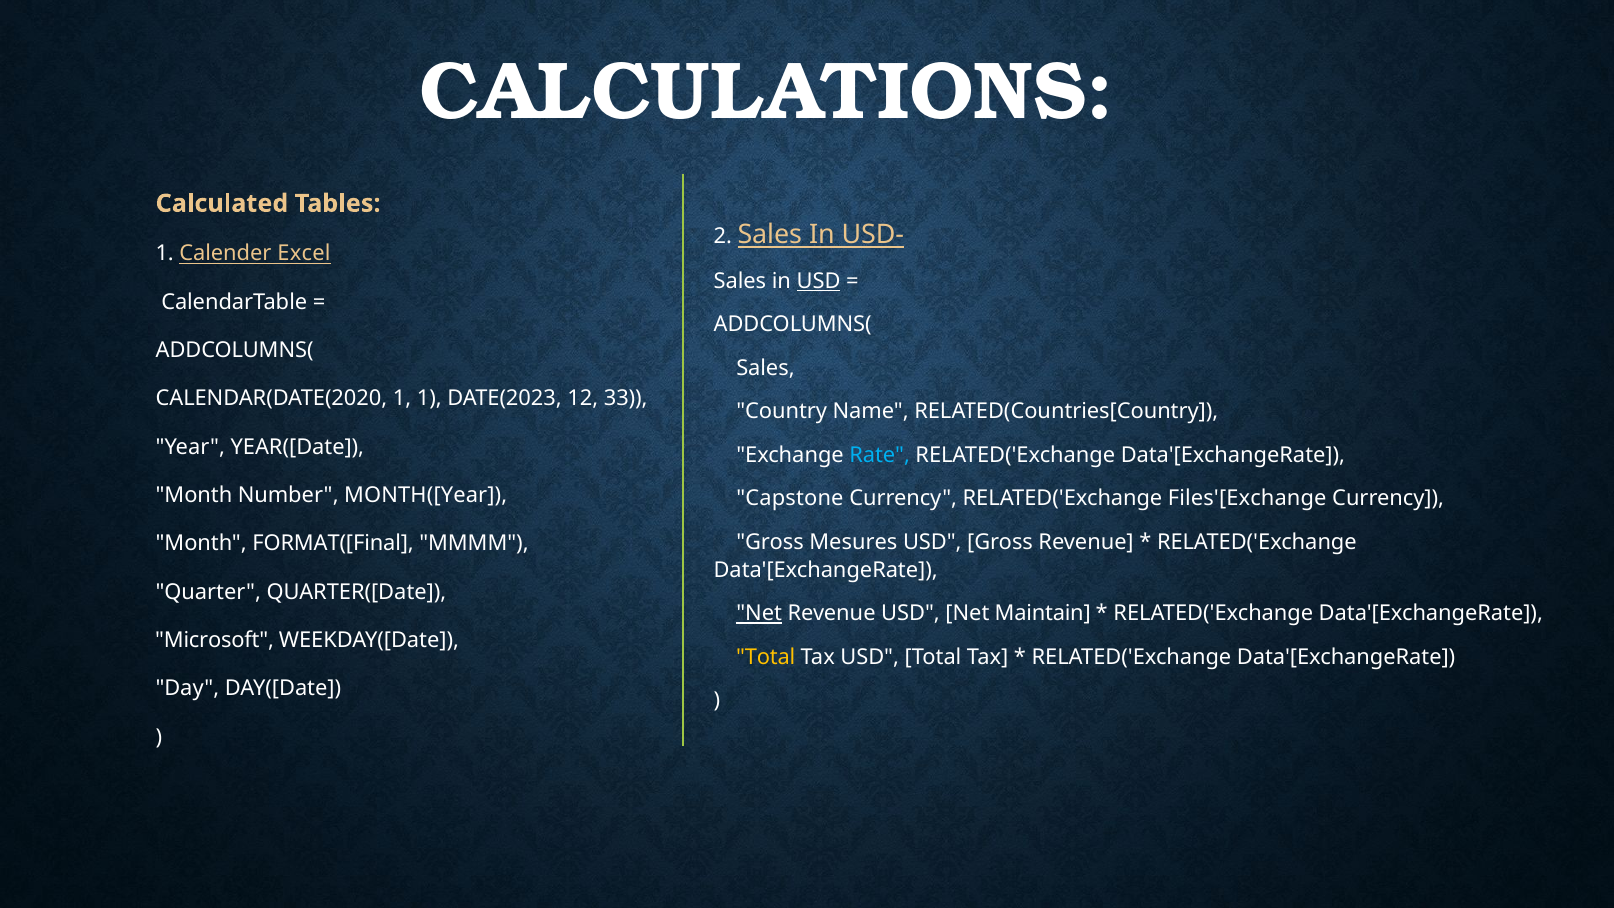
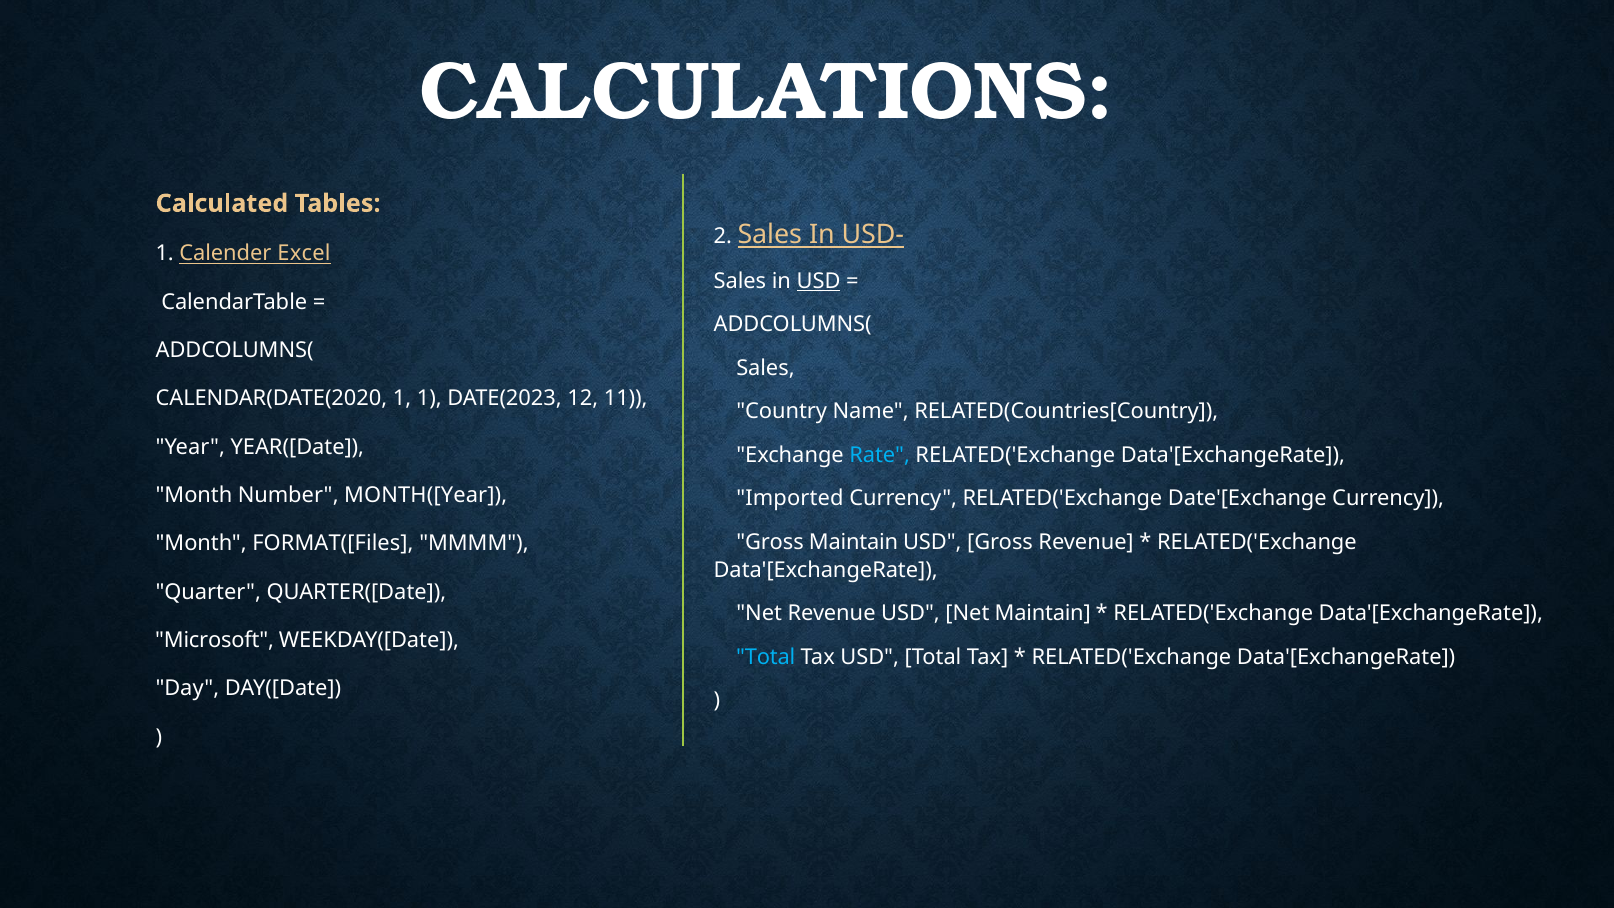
33: 33 -> 11 (626, 398)
Capstone: Capstone -> Imported (790, 498)
Files'[Exchange: Files'[Exchange -> Date'[Exchange (1247, 498)
Gross Mesures: Mesures -> Maintain (853, 542)
FORMAT([Final: FORMAT([Final -> FORMAT([Files (333, 543)
Net underline: present -> none (759, 614)
Total colour: yellow -> light blue (766, 657)
